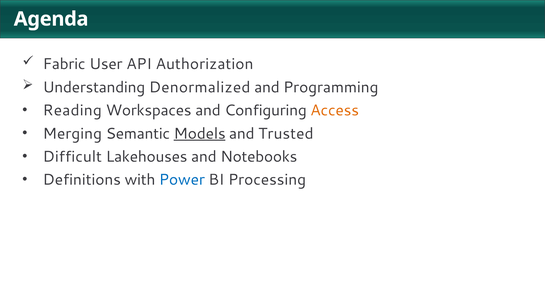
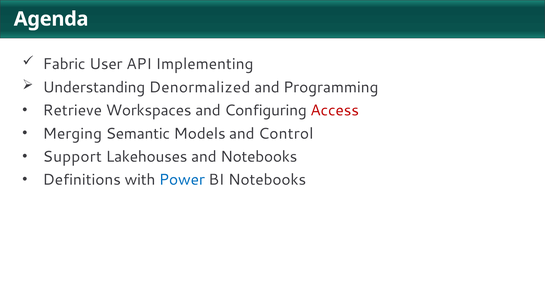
Authorization: Authorization -> Implementing (205, 64)
Reading: Reading -> Retrieve (72, 111)
Access colour: orange -> red (335, 111)
Models underline: present -> none (200, 134)
Trusted: Trusted -> Control (286, 134)
Difficult: Difficult -> Support (72, 157)
BI Processing: Processing -> Notebooks (267, 180)
